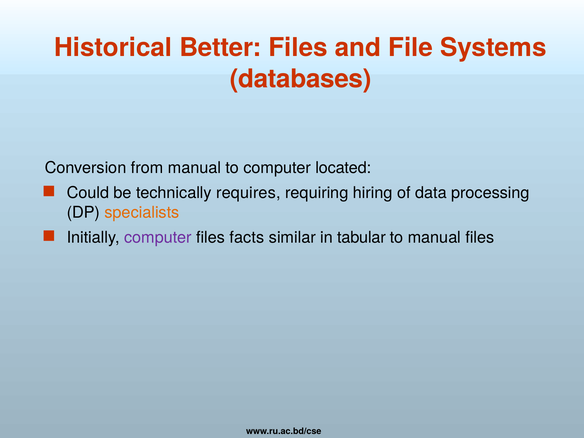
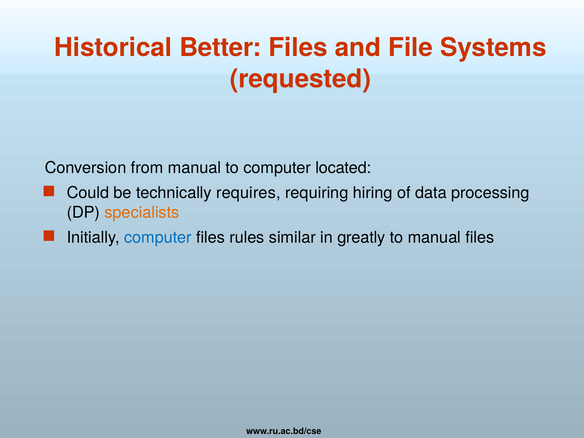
databases: databases -> requested (300, 79)
computer colour: purple -> blue (158, 237)
facts: facts -> rules (247, 237)
tabular: tabular -> greatly (361, 237)
